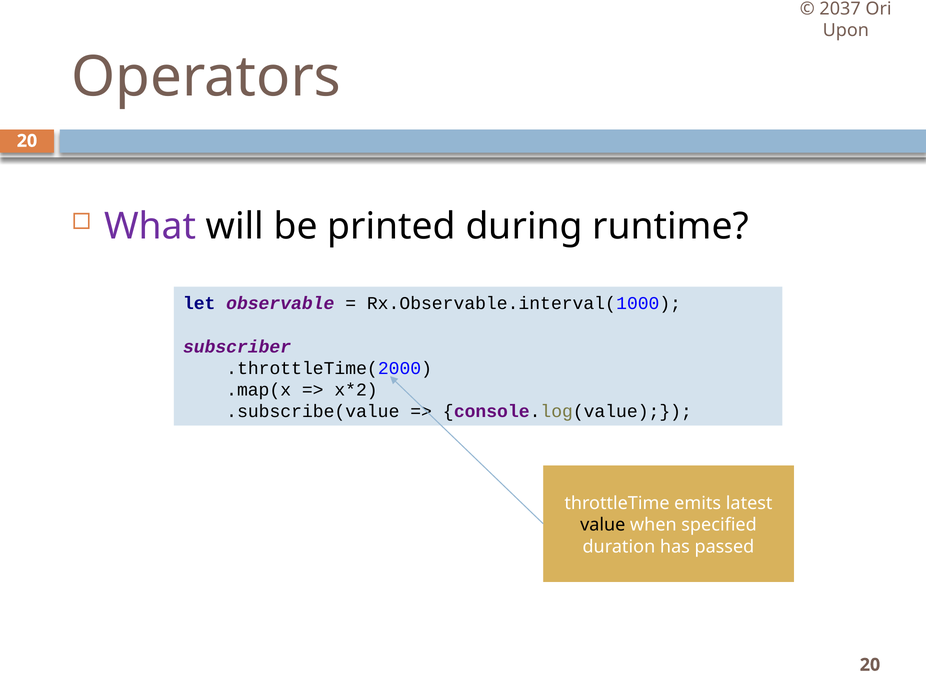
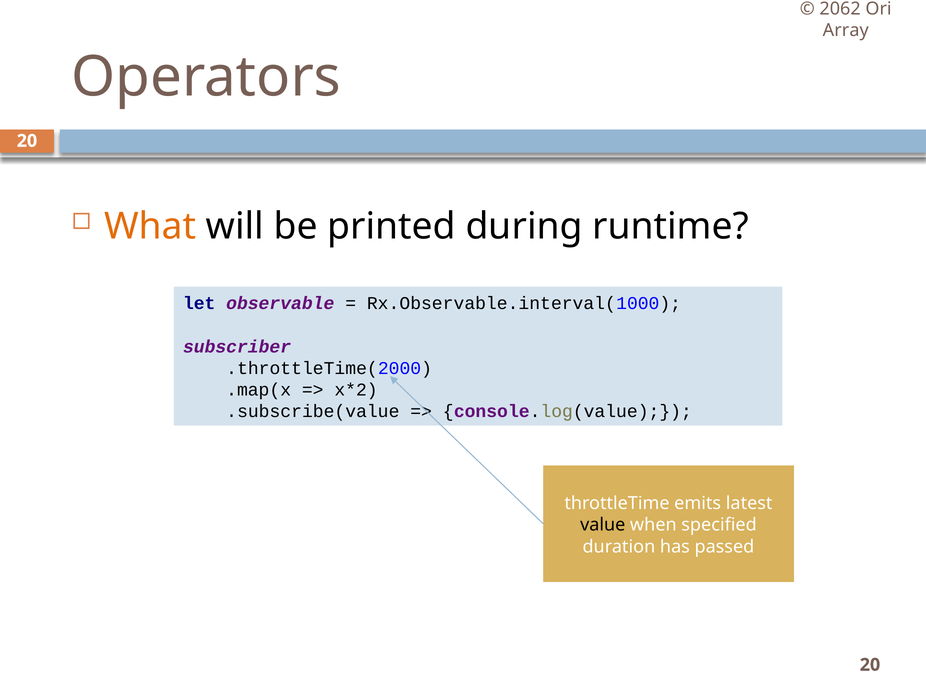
2037: 2037 -> 2062 (840, 9)
Upon: Upon -> Array (846, 31)
What colour: purple -> orange (150, 227)
